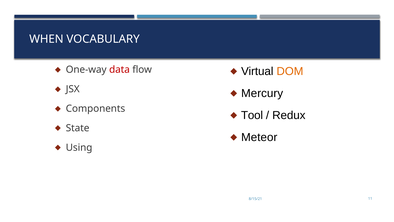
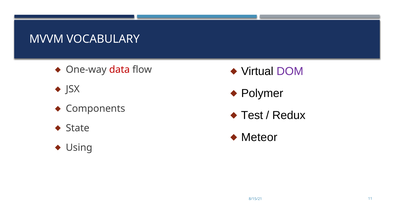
WHEN: WHEN -> MVVM (46, 39)
DOM colour: orange -> purple (290, 71)
Mercury: Mercury -> Polymer (262, 93)
Tool: Tool -> Test (252, 115)
